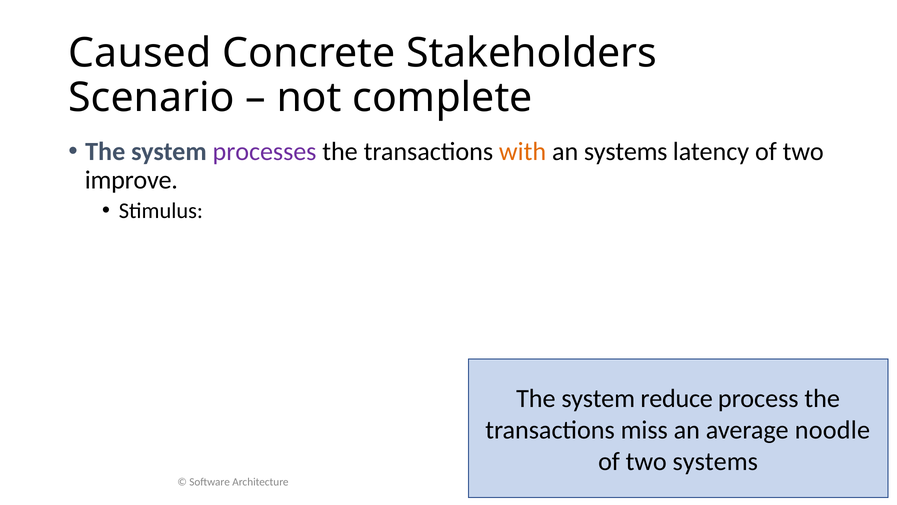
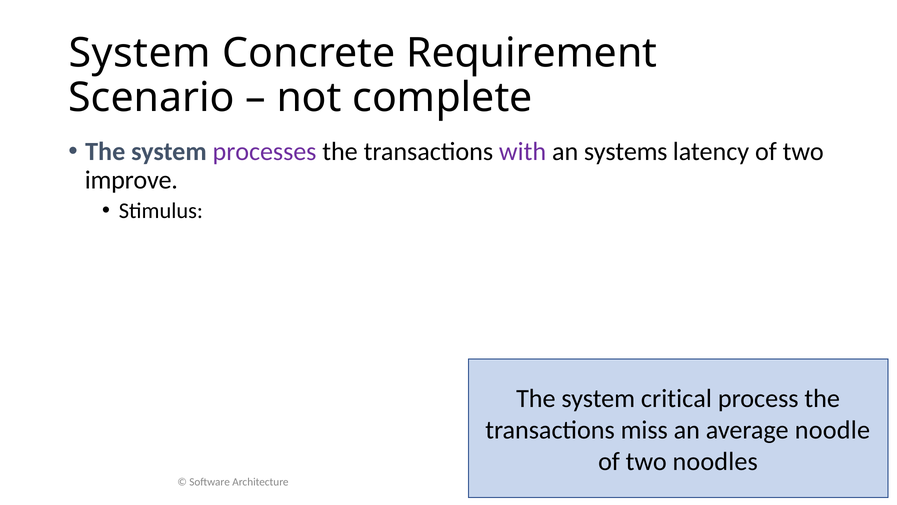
Caused: Caused -> System (140, 53)
Stakeholders: Stakeholders -> Requirement (532, 53)
with colour: orange -> purple (523, 152)
reduce: reduce -> critical (676, 398)
two systems: systems -> noodles (715, 461)
